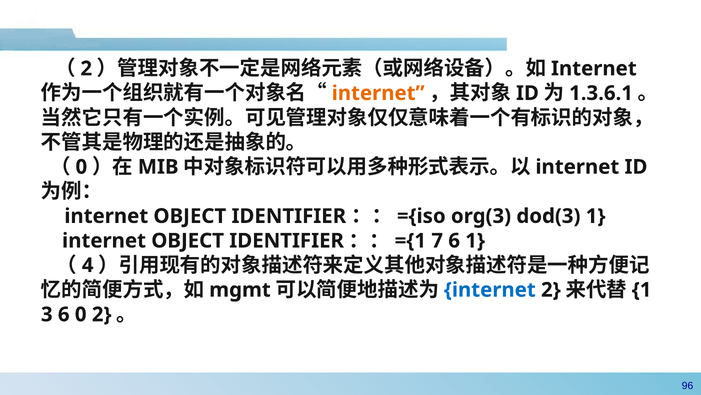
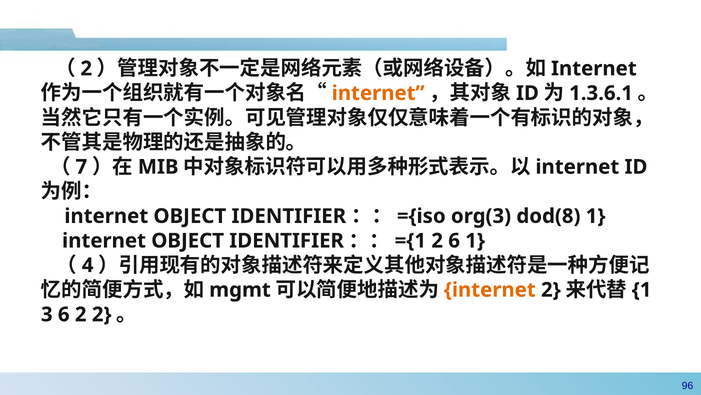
0: 0 -> 7 (81, 167)
dod(3: dod(3 -> dod(8 (548, 216)
7: 7 -> 2 (437, 240)
internet colour: blue -> orange (490, 289)
6 0: 0 -> 2 (81, 314)
